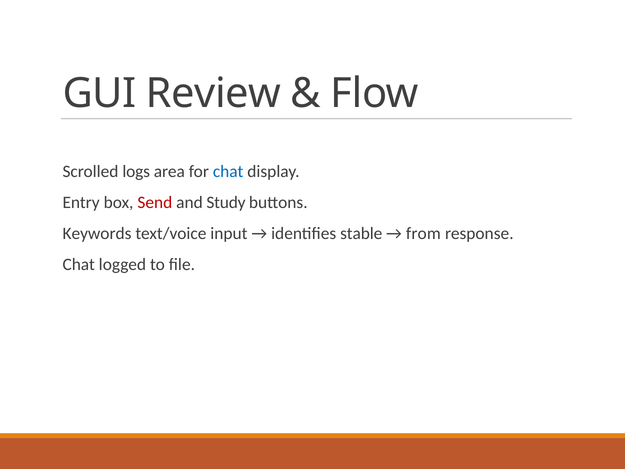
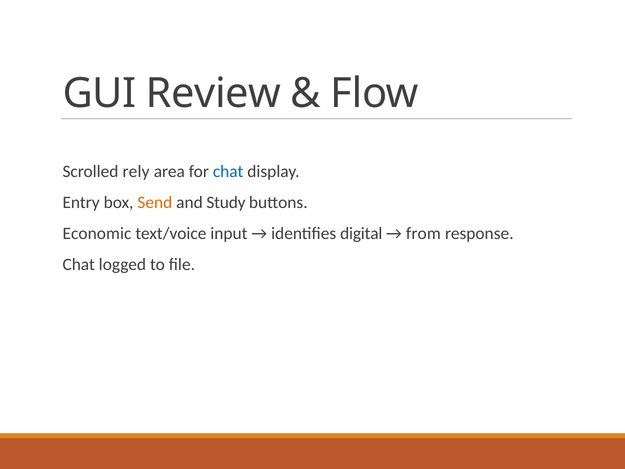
logs: logs -> rely (136, 172)
Send colour: red -> orange (155, 202)
Keywords: Keywords -> Economic (97, 233)
stable: stable -> digital (361, 233)
